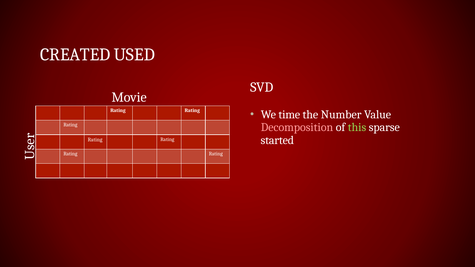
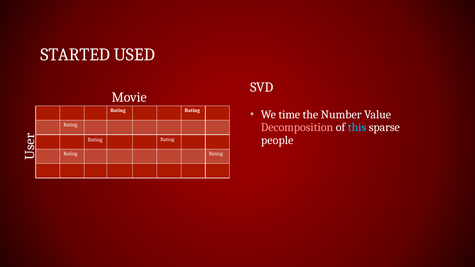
CREATED: CREATED -> STARTED (75, 55)
this colour: light green -> light blue (357, 127)
started: started -> people (277, 140)
